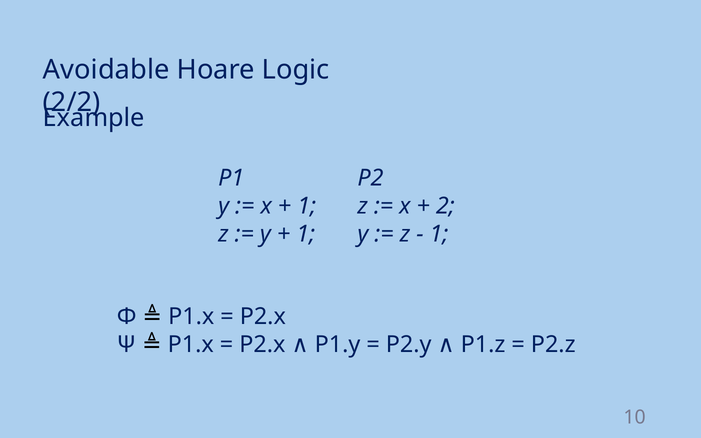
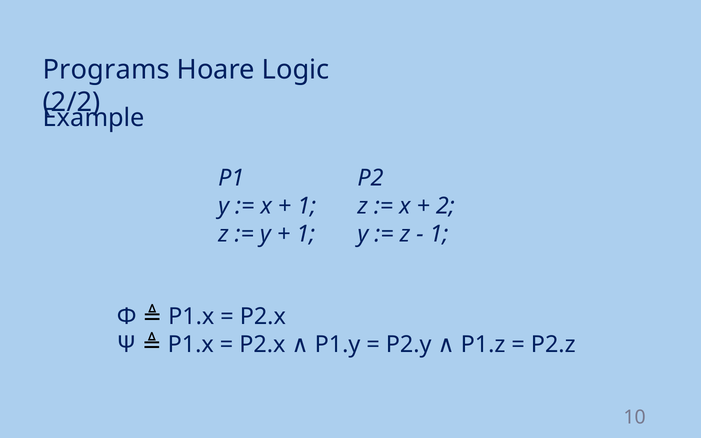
Avoidable: Avoidable -> Programs (106, 70)
